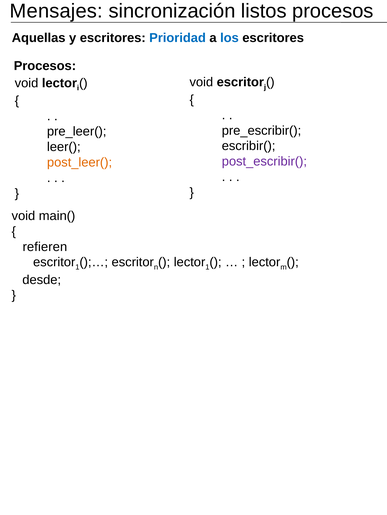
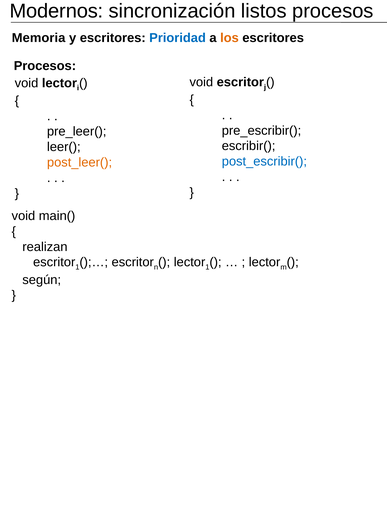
Mensajes: Mensajes -> Modernos (56, 11)
Aquellas: Aquellas -> Memoria (39, 38)
los colour: blue -> orange (229, 38)
post_escribir( colour: purple -> blue (264, 162)
refieren: refieren -> realizan (45, 247)
desde: desde -> según (42, 280)
